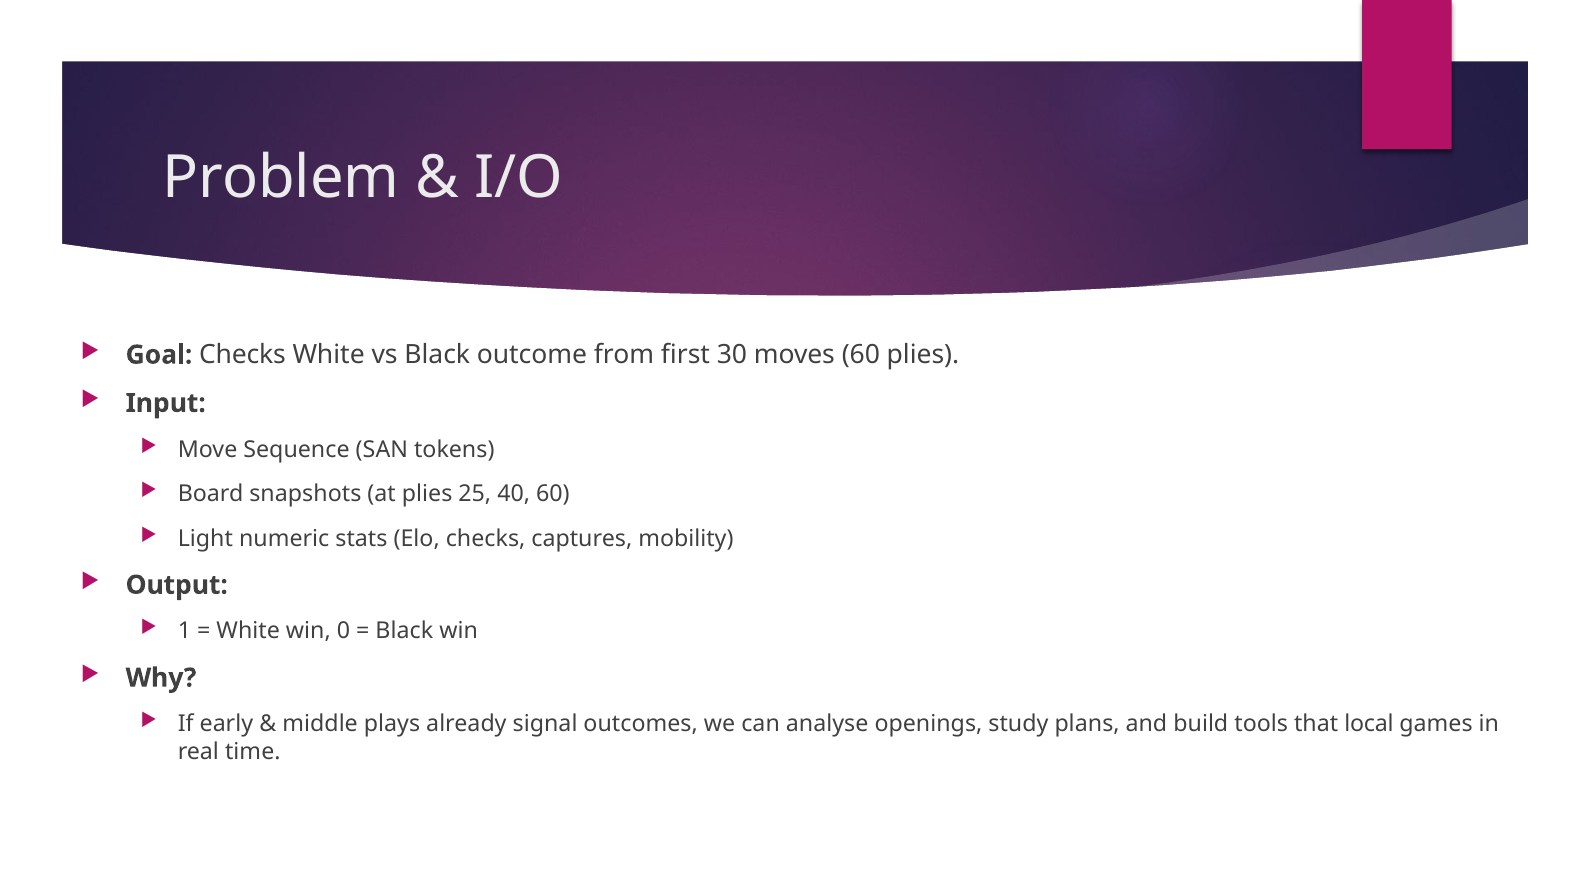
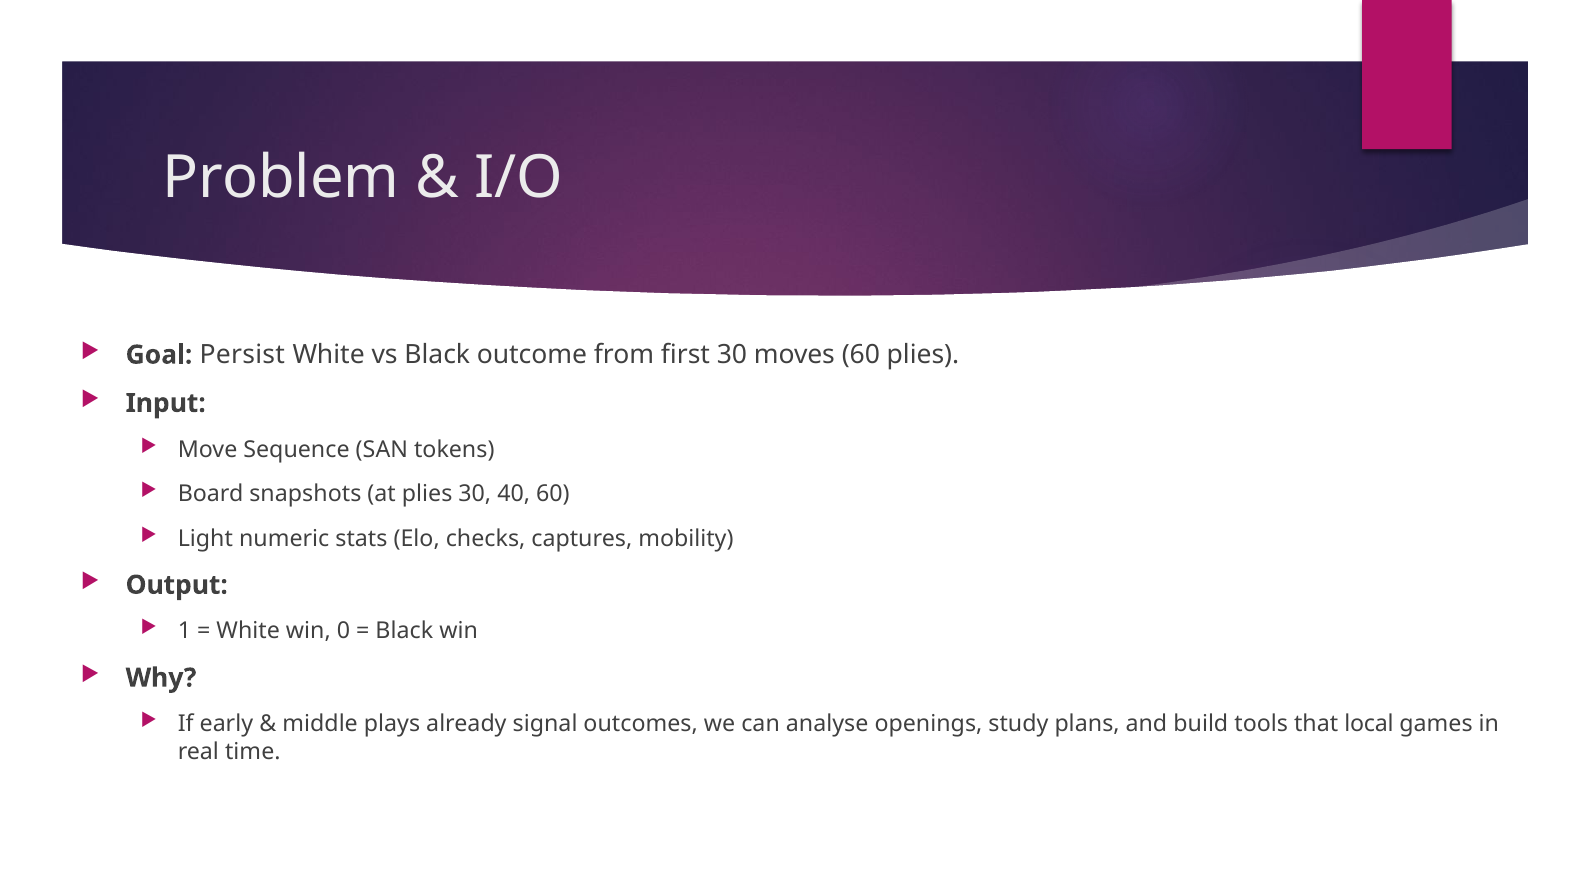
Goal Checks: Checks -> Persist (242, 355)
plies 25: 25 -> 30 (475, 494)
